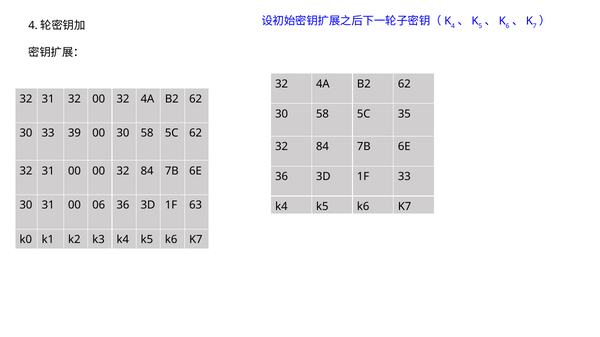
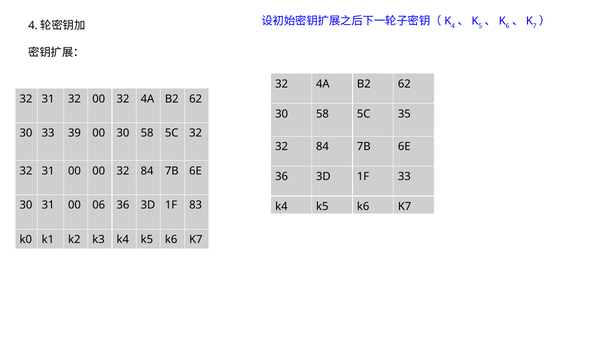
5C 62: 62 -> 32 (196, 133)
63: 63 -> 83 (196, 206)
